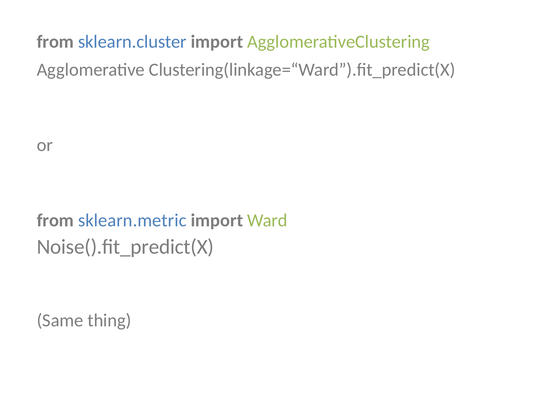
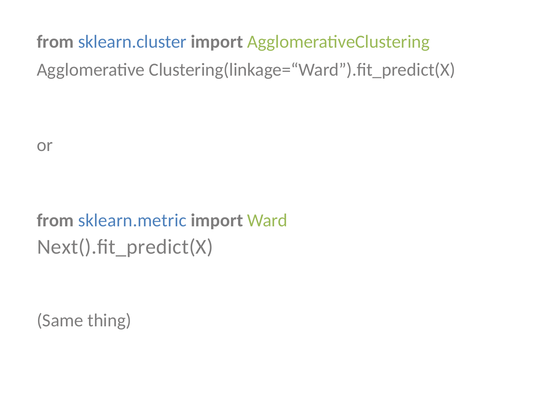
Noise().ﬁt_predict(X: Noise().ﬁt_predict(X -> Next().ﬁt_predict(X (125, 247)
